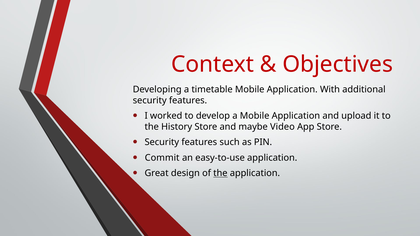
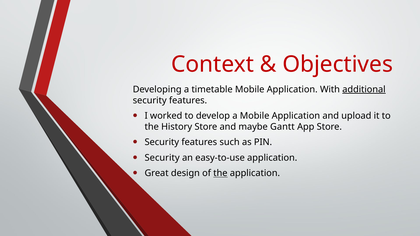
additional underline: none -> present (364, 89)
Video: Video -> Gantt (282, 127)
Commit: Commit -> Security (162, 158)
